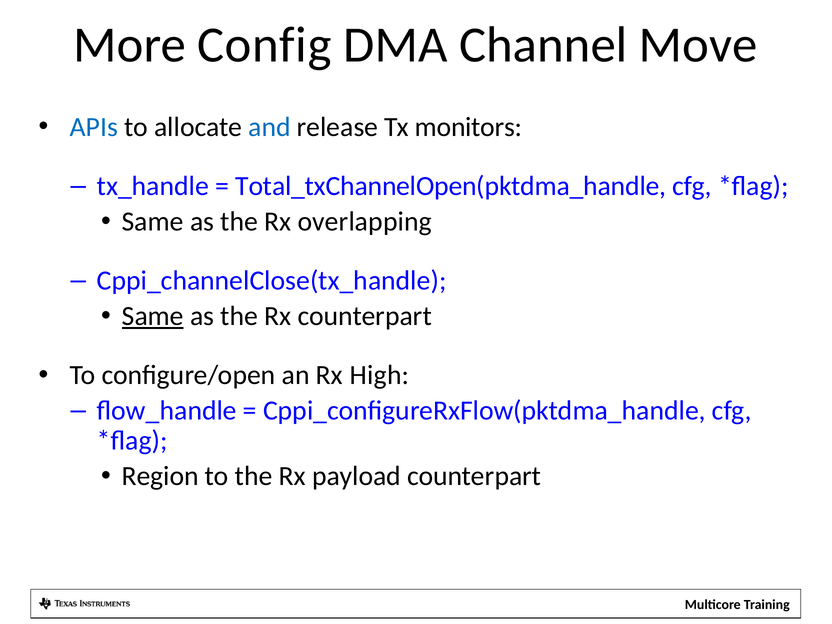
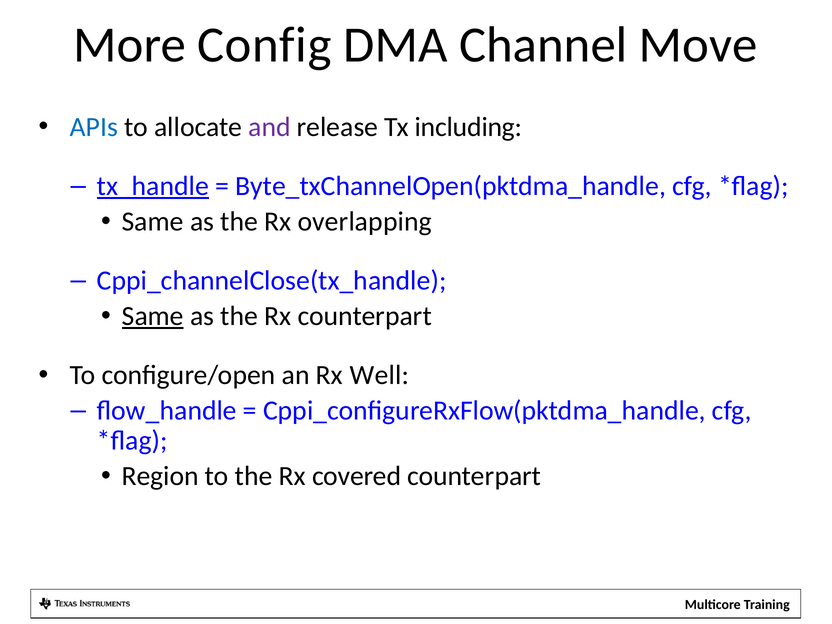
and colour: blue -> purple (270, 127)
monitors: monitors -> including (469, 127)
tx_handle underline: none -> present (153, 186)
Total_txChannelOpen(pktdma_handle: Total_txChannelOpen(pktdma_handle -> Byte_txChannelOpen(pktdma_handle (451, 186)
High: High -> Well (379, 375)
payload: payload -> covered (357, 476)
